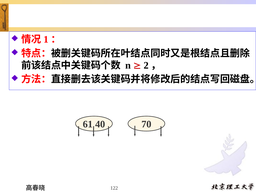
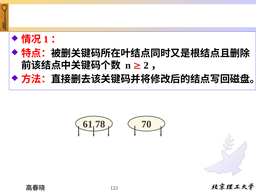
40: 40 -> 78 (100, 124)
